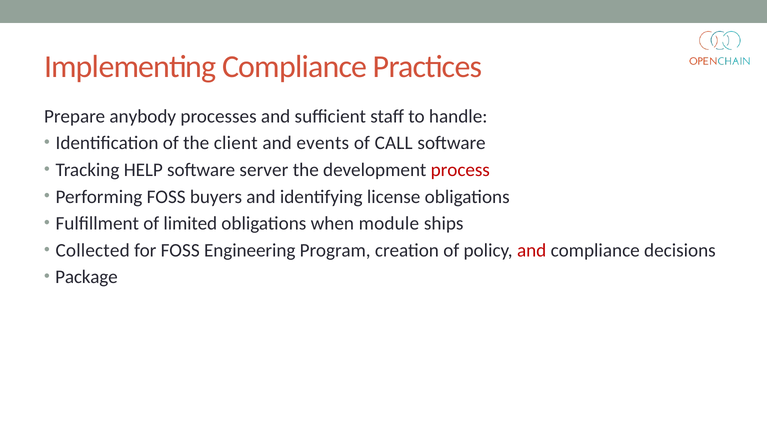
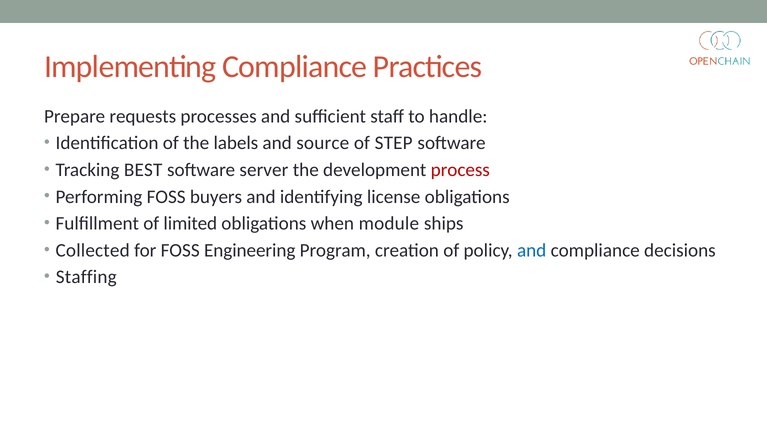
anybody: anybody -> requests (143, 116)
client: client -> labels (236, 143)
events: events -> source (323, 143)
CALL: CALL -> STEP (394, 143)
HELP: HELP -> BEST (143, 170)
and colour: red -> blue (532, 251)
Package: Package -> Staffing (86, 277)
